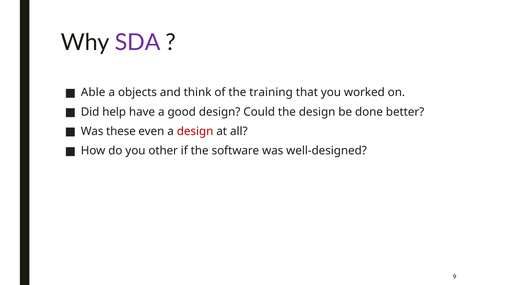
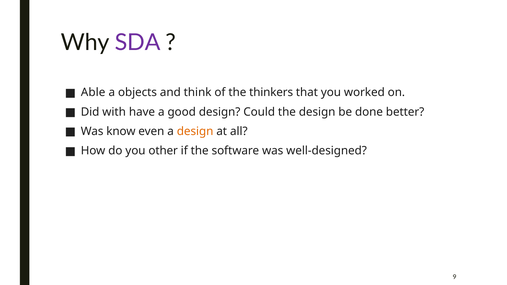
training: training -> thinkers (271, 93)
help: help -> with (114, 112)
these: these -> know (121, 131)
design colour: red -> orange (195, 131)
